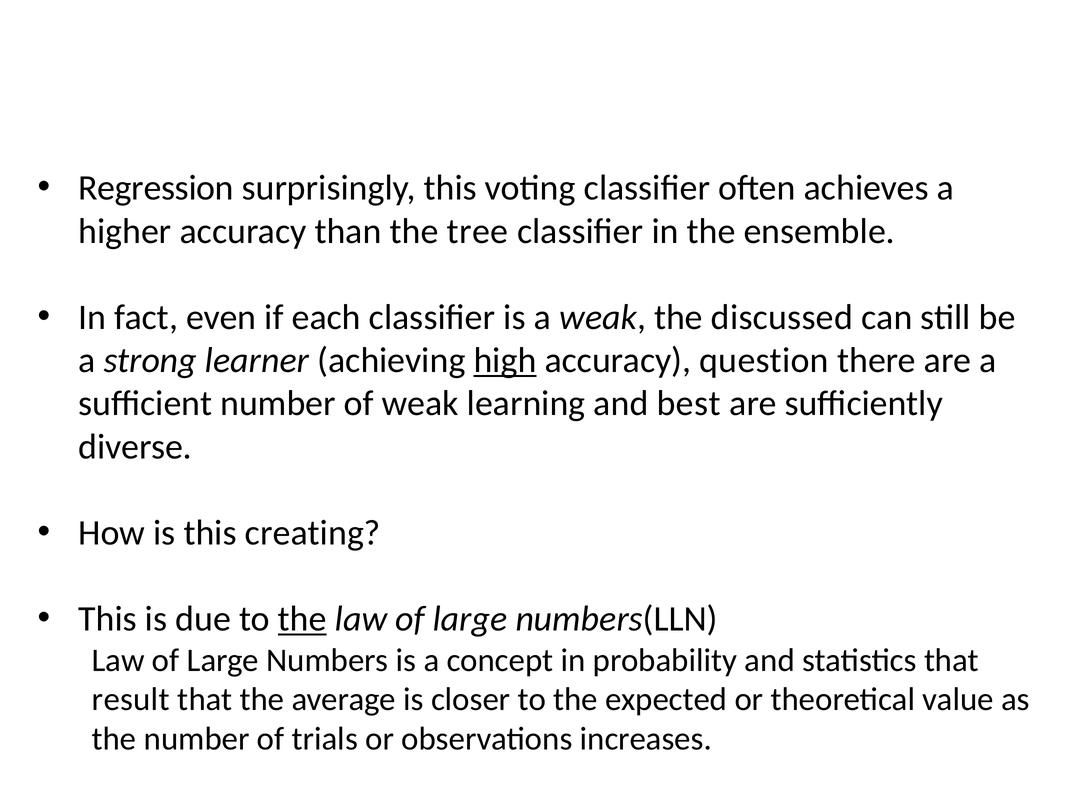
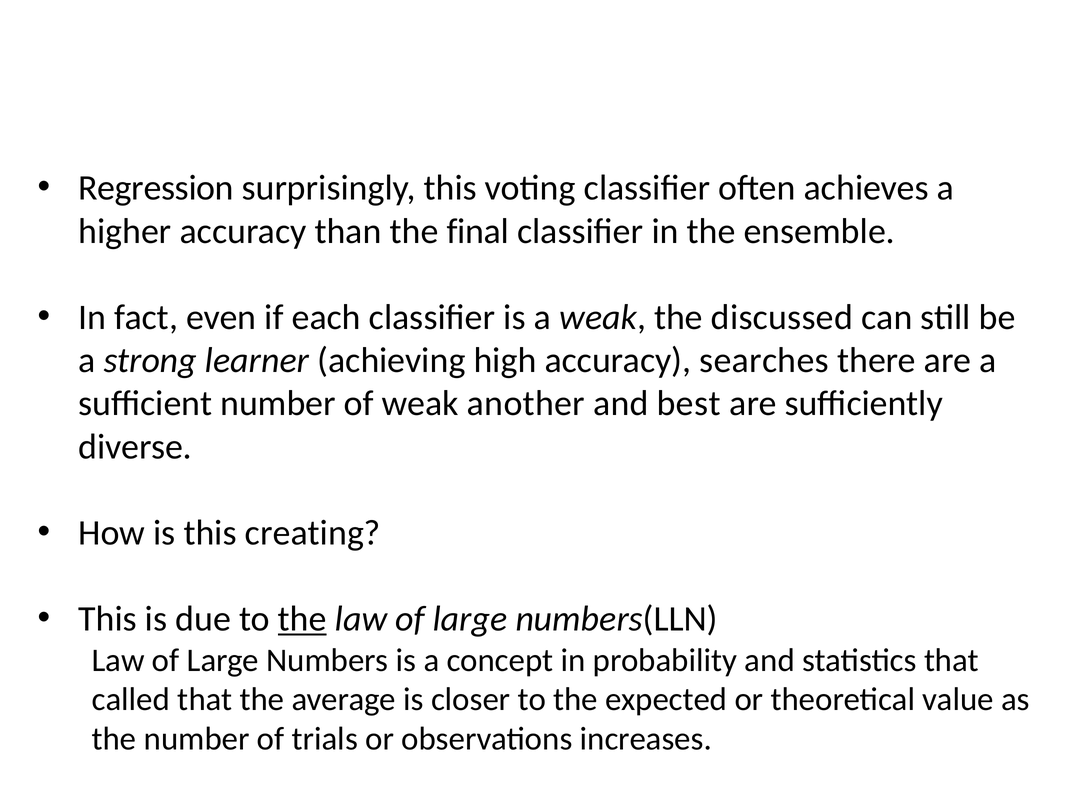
tree: tree -> final (478, 231)
high underline: present -> none (505, 361)
question: question -> searches (764, 361)
learning: learning -> another (526, 404)
result: result -> called (131, 700)
